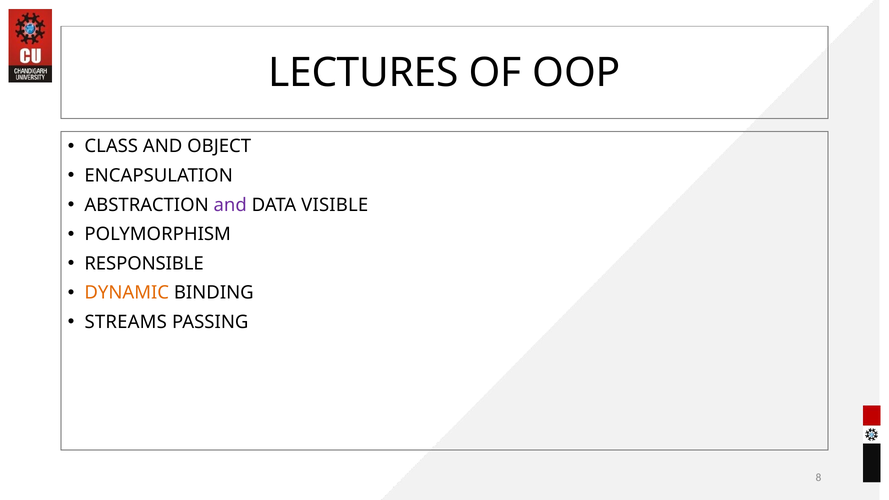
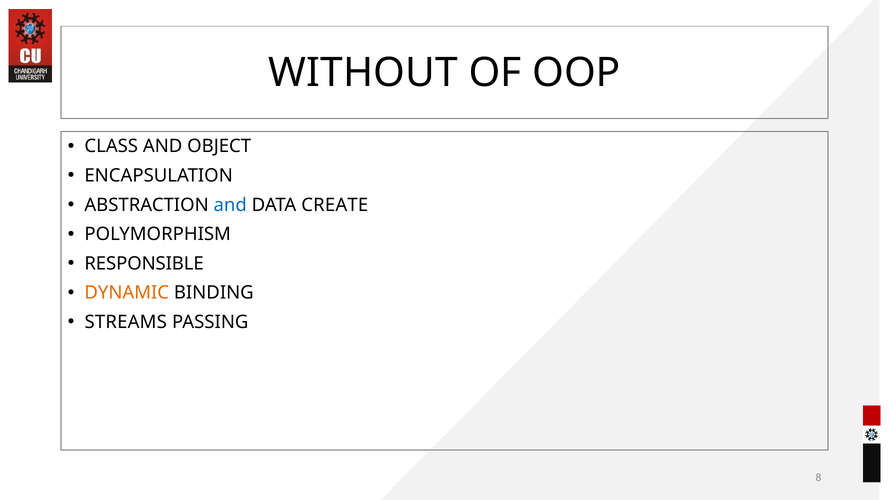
LECTURES: LECTURES -> WITHOUT (363, 73)
and colour: purple -> blue (230, 205)
VISIBLE: VISIBLE -> CREATE (335, 205)
